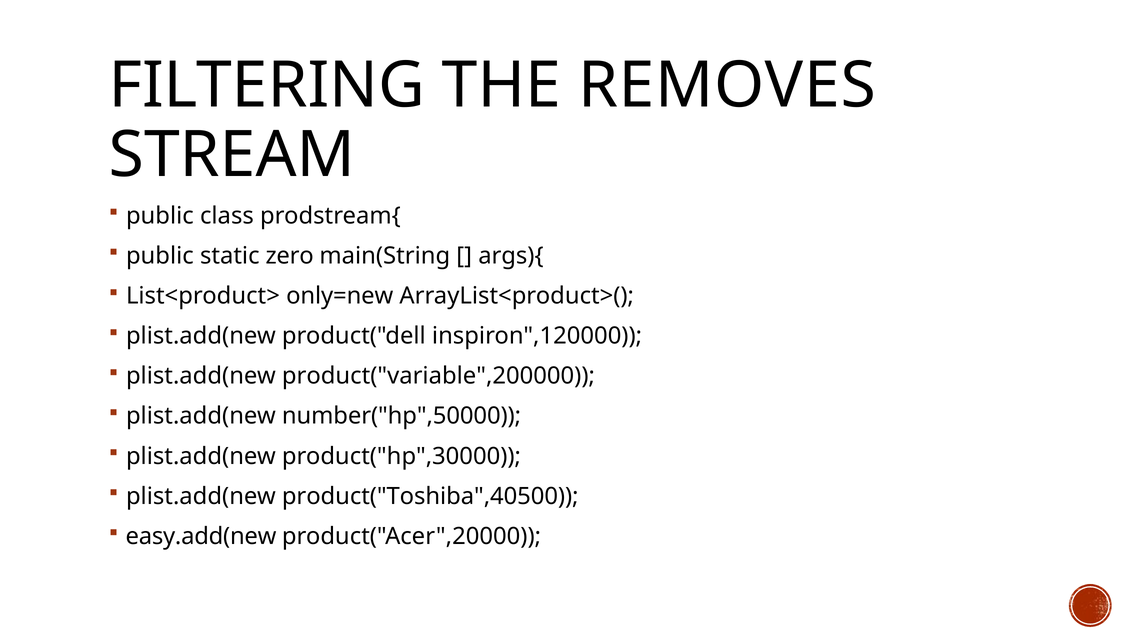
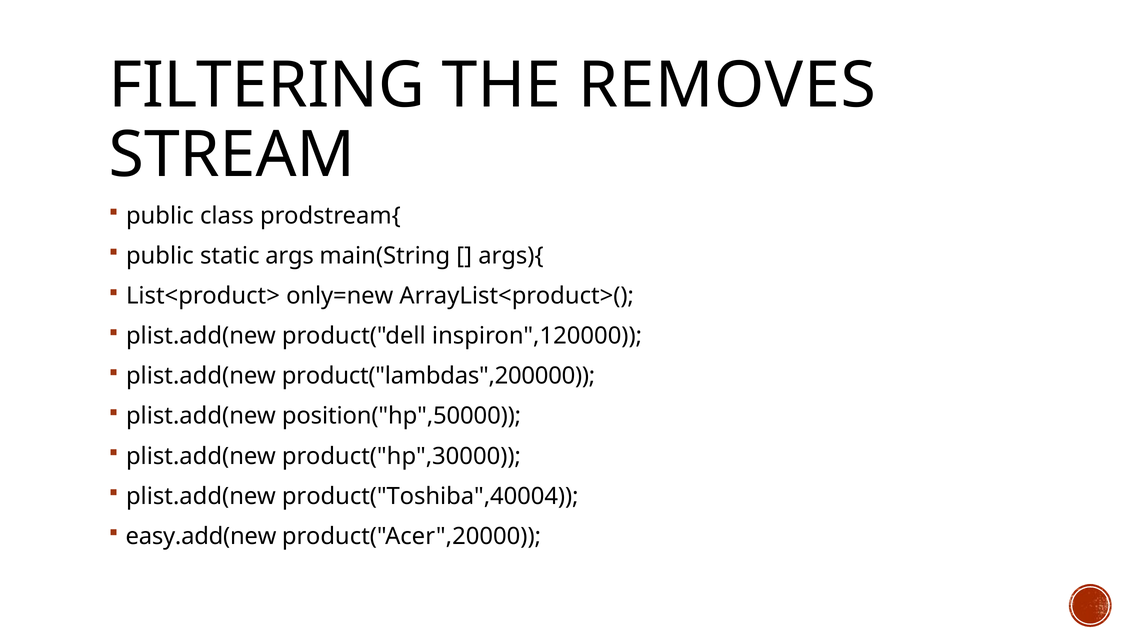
zero: zero -> args (290, 256)
product("variable",200000: product("variable",200000 -> product("lambdas",200000 (439, 376)
number("hp",50000: number("hp",50000 -> position("hp",50000 (401, 416)
product("Toshiba",40500: product("Toshiba",40500 -> product("Toshiba",40004 (430, 496)
